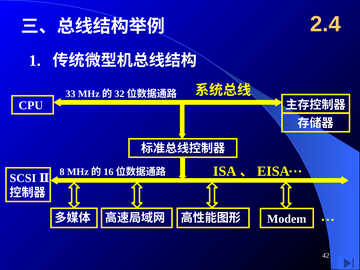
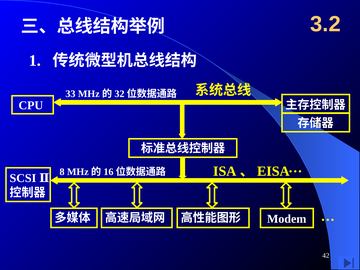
2.4: 2.4 -> 3.2 (325, 24)
